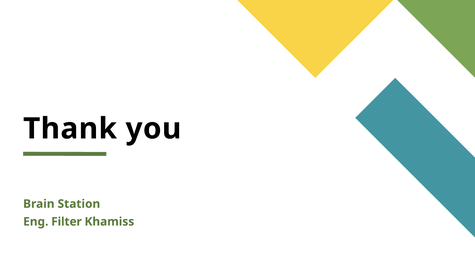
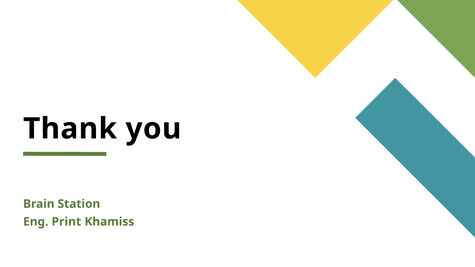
Filter: Filter -> Print (66, 222)
